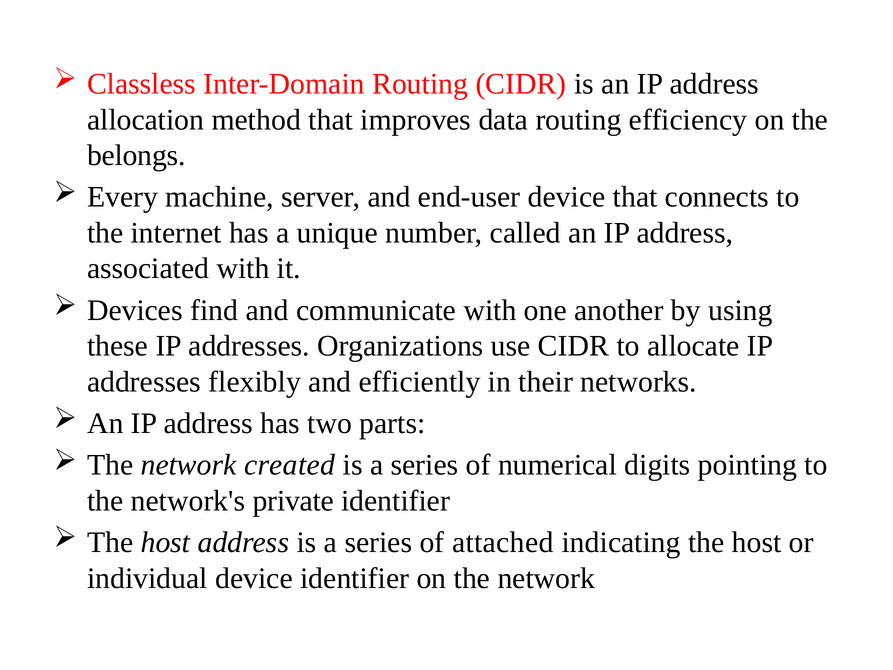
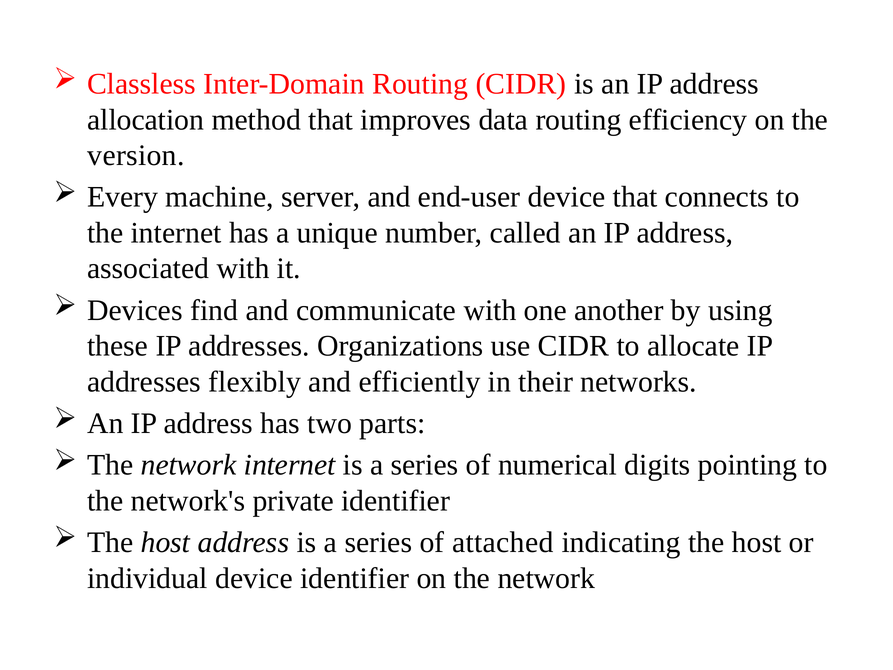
belongs: belongs -> version (136, 155)
network created: created -> internet (290, 465)
